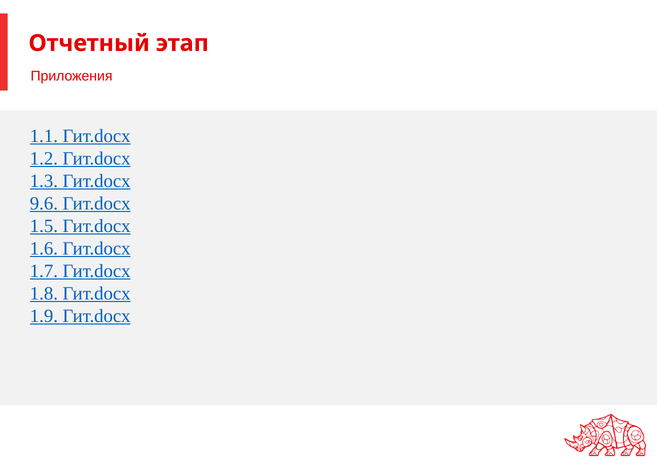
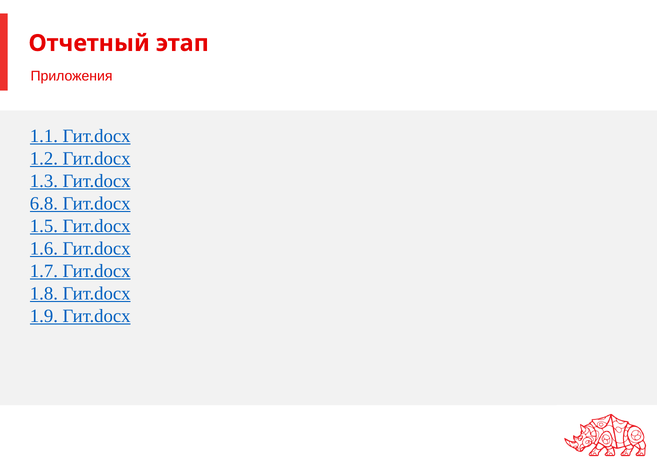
9.6: 9.6 -> 6.8 (44, 203)
